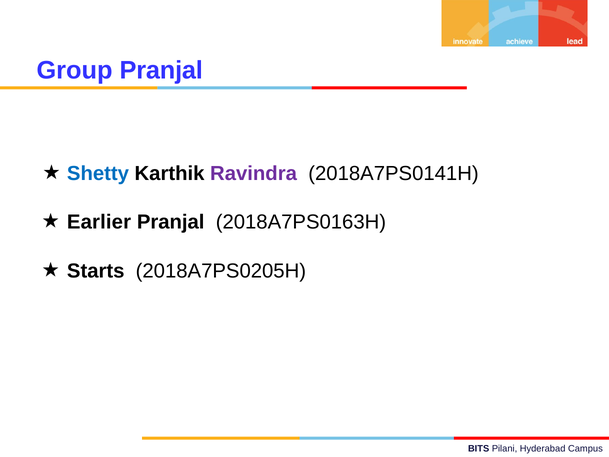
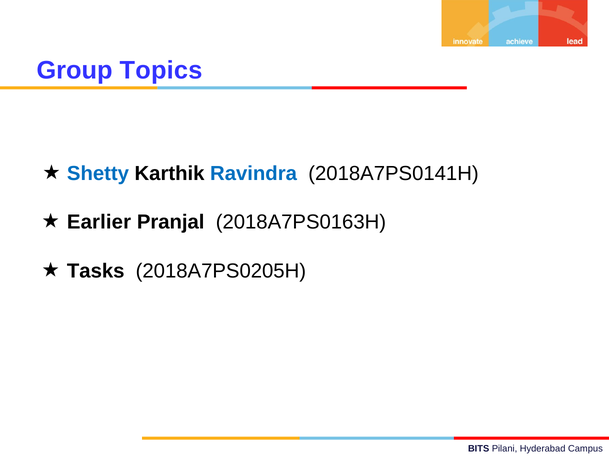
Group Pranjal: Pranjal -> Topics (161, 70)
Ravindra colour: purple -> blue (254, 173)
Starts: Starts -> Tasks (96, 271)
